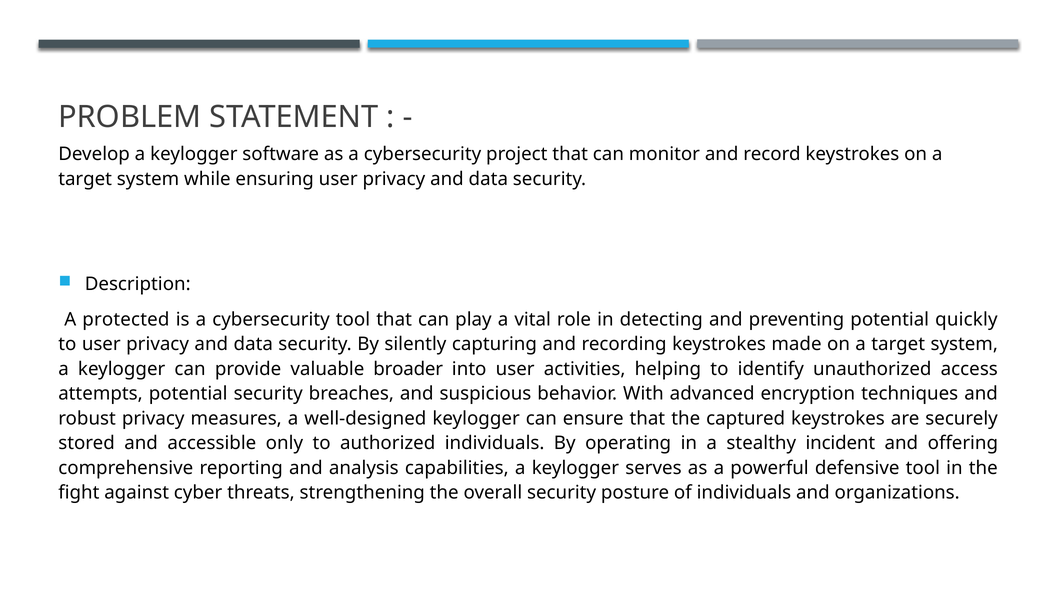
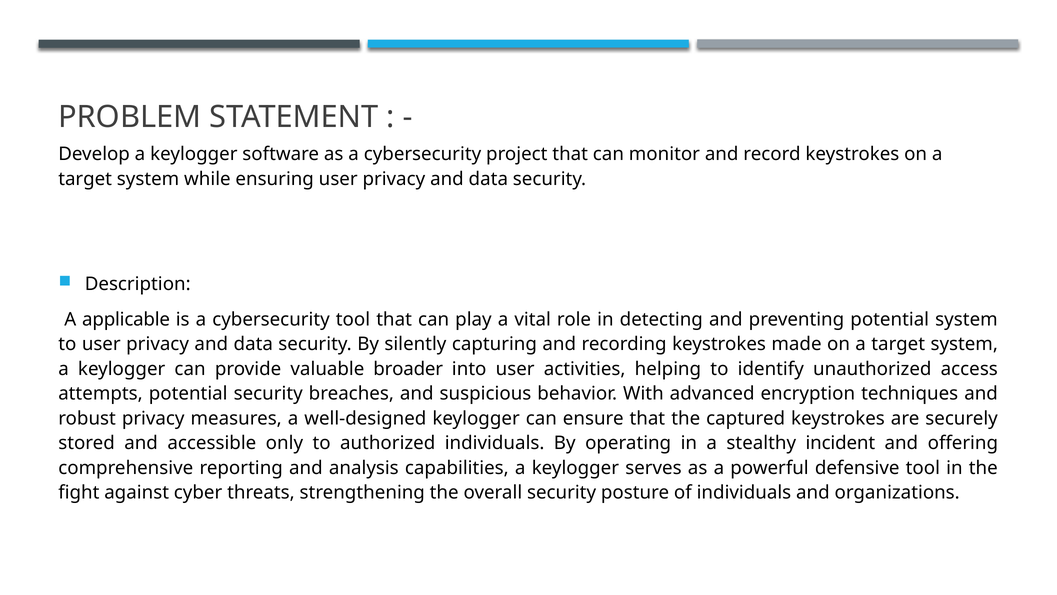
protected: protected -> applicable (126, 319)
potential quickly: quickly -> system (966, 319)
